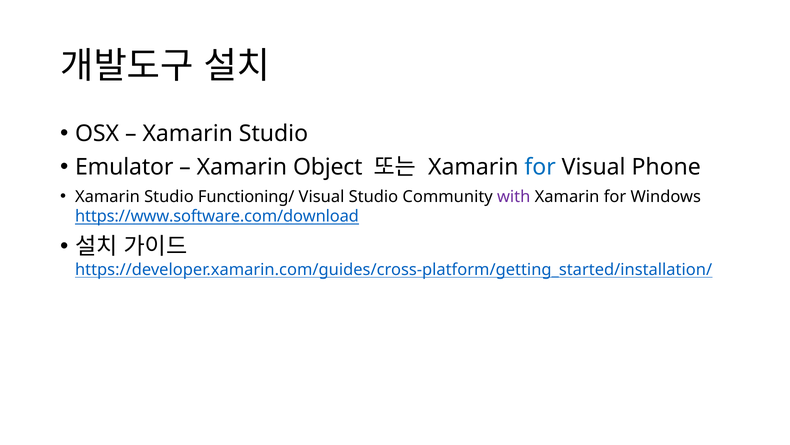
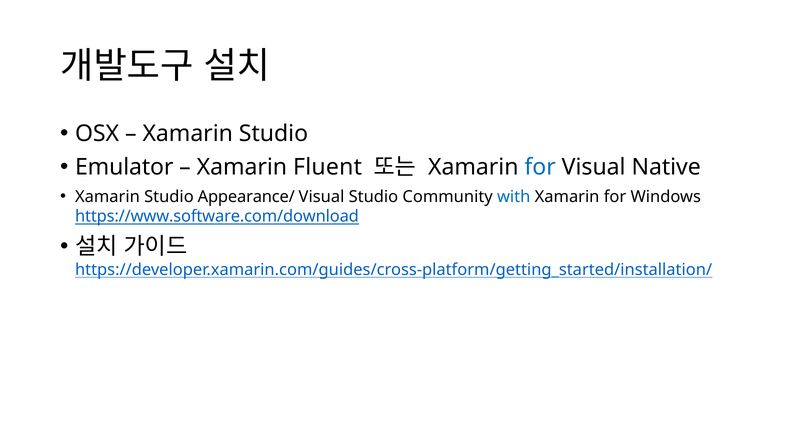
Object: Object -> Fluent (328, 167)
Phone: Phone -> Native (666, 167)
Functioning/: Functioning/ -> Appearance/ (246, 196)
with colour: purple -> blue (514, 196)
